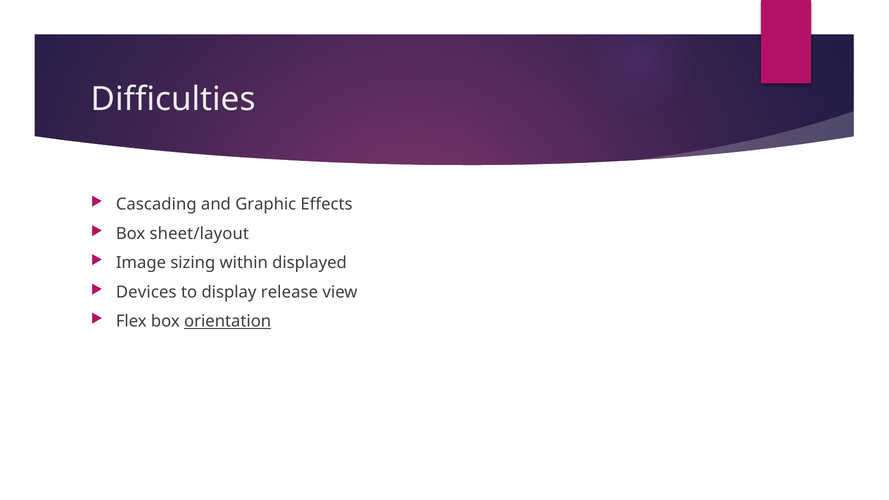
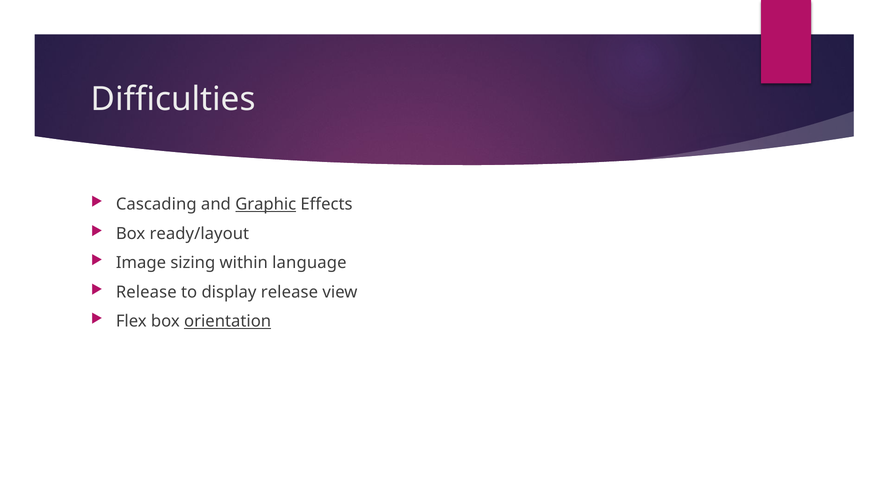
Graphic underline: none -> present (266, 204)
sheet/layout: sheet/layout -> ready/layout (199, 234)
displayed: displayed -> language (309, 263)
Devices: Devices -> Release (146, 292)
